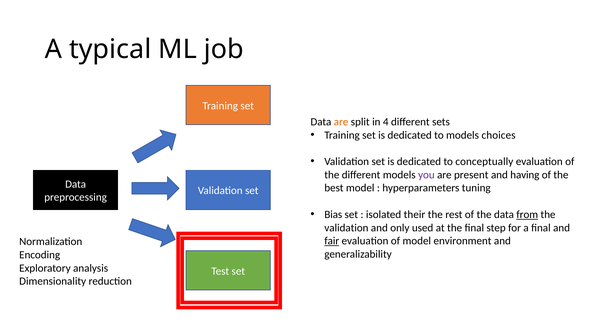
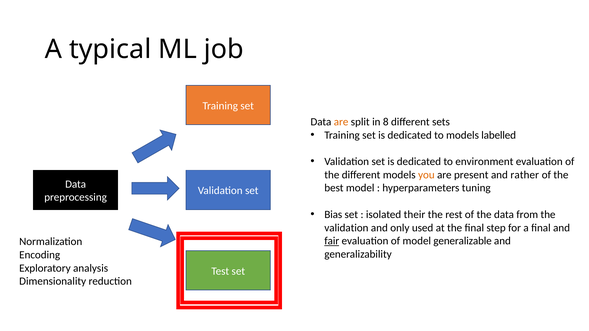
4: 4 -> 8 (386, 122)
choices: choices -> labelled (499, 135)
conceptually: conceptually -> environment (484, 162)
you colour: purple -> orange (426, 175)
having: having -> rather (525, 175)
from underline: present -> none (527, 215)
environment: environment -> generalizable (463, 241)
